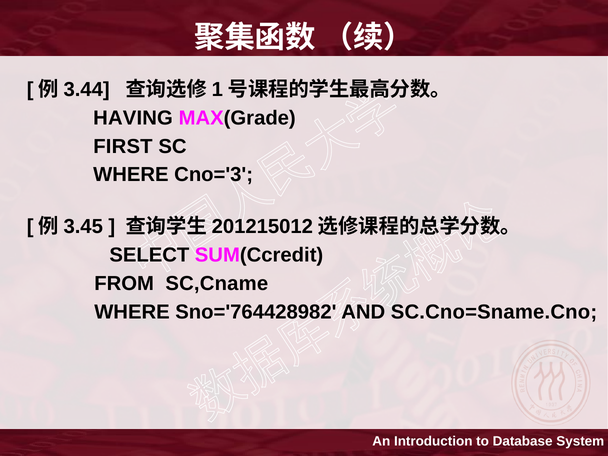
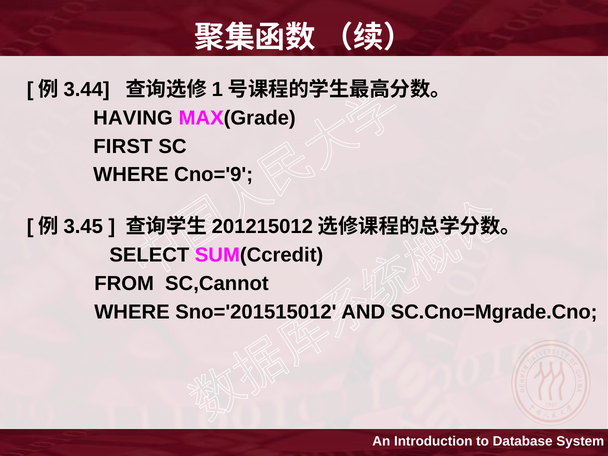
Cno='3: Cno='3 -> Cno='9 (214, 175)
SC,Cname: SC,Cname -> SC,Cannot (217, 284)
Sno='764428982: Sno='764428982 -> Sno='201515012 (256, 312)
SC.Cno=Sname.Cno: SC.Cno=Sname.Cno -> SC.Cno=Mgrade.Cno (494, 312)
